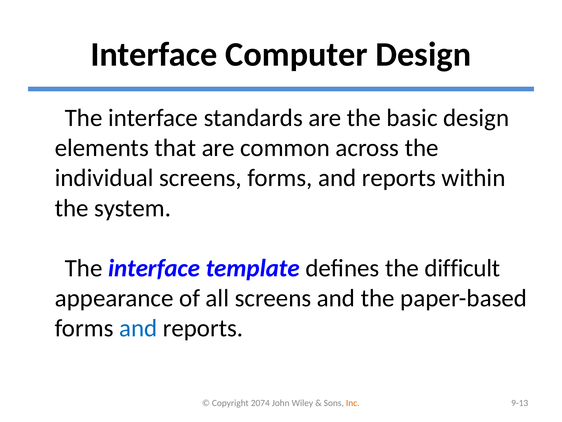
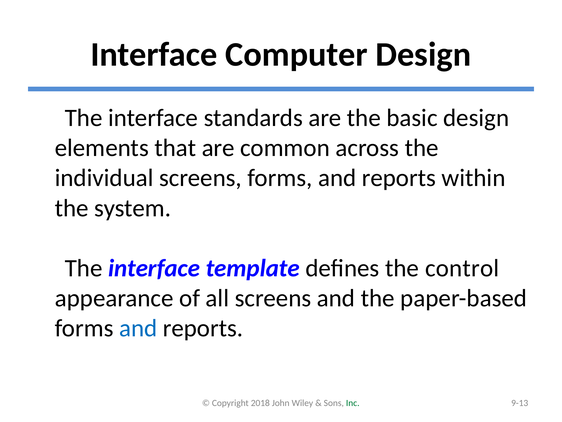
difficult: difficult -> control (462, 268)
2074: 2074 -> 2018 (260, 403)
Inc colour: orange -> green (353, 403)
